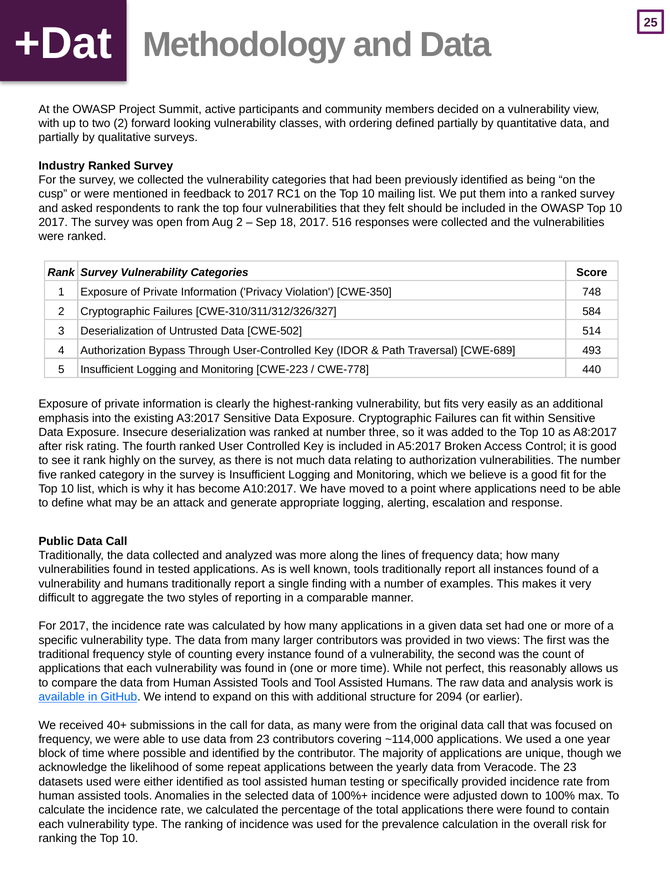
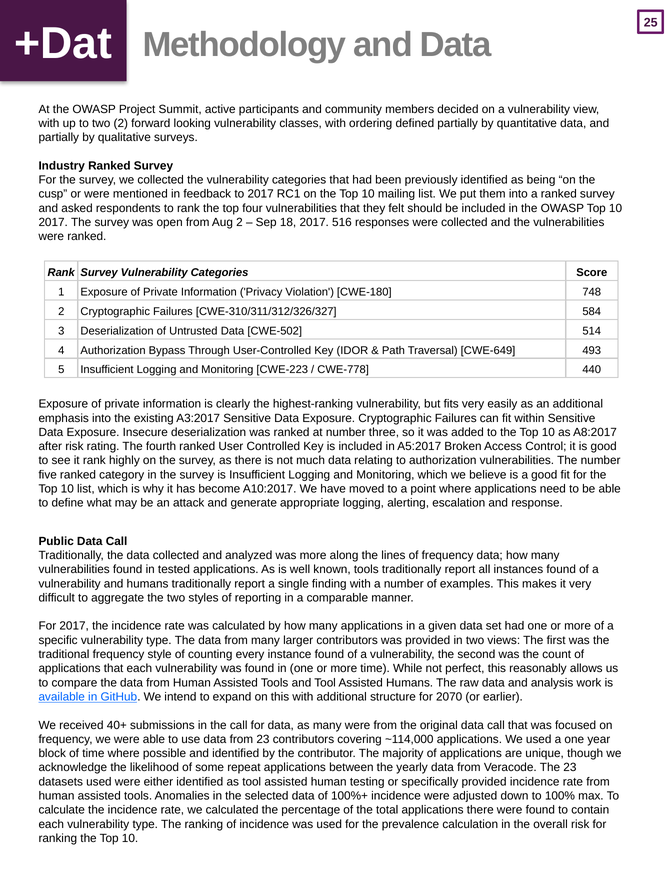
CWE-350: CWE-350 -> CWE-180 (364, 292)
CWE-689: CWE-689 -> CWE-649 (488, 350)
2094: 2094 -> 2070 (449, 696)
